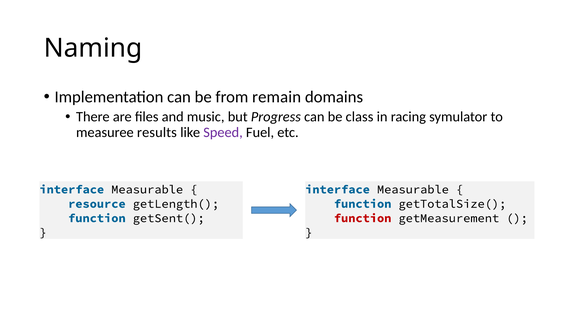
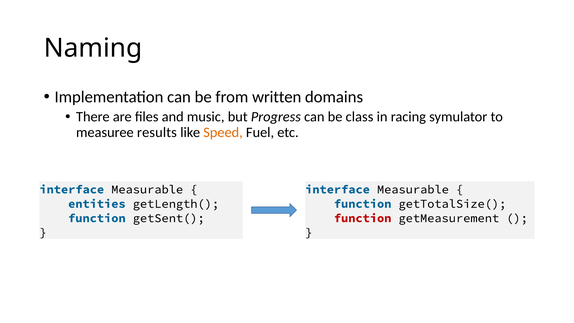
remain: remain -> written (277, 97)
Speed colour: purple -> orange (223, 132)
resource: resource -> entities (97, 204)
